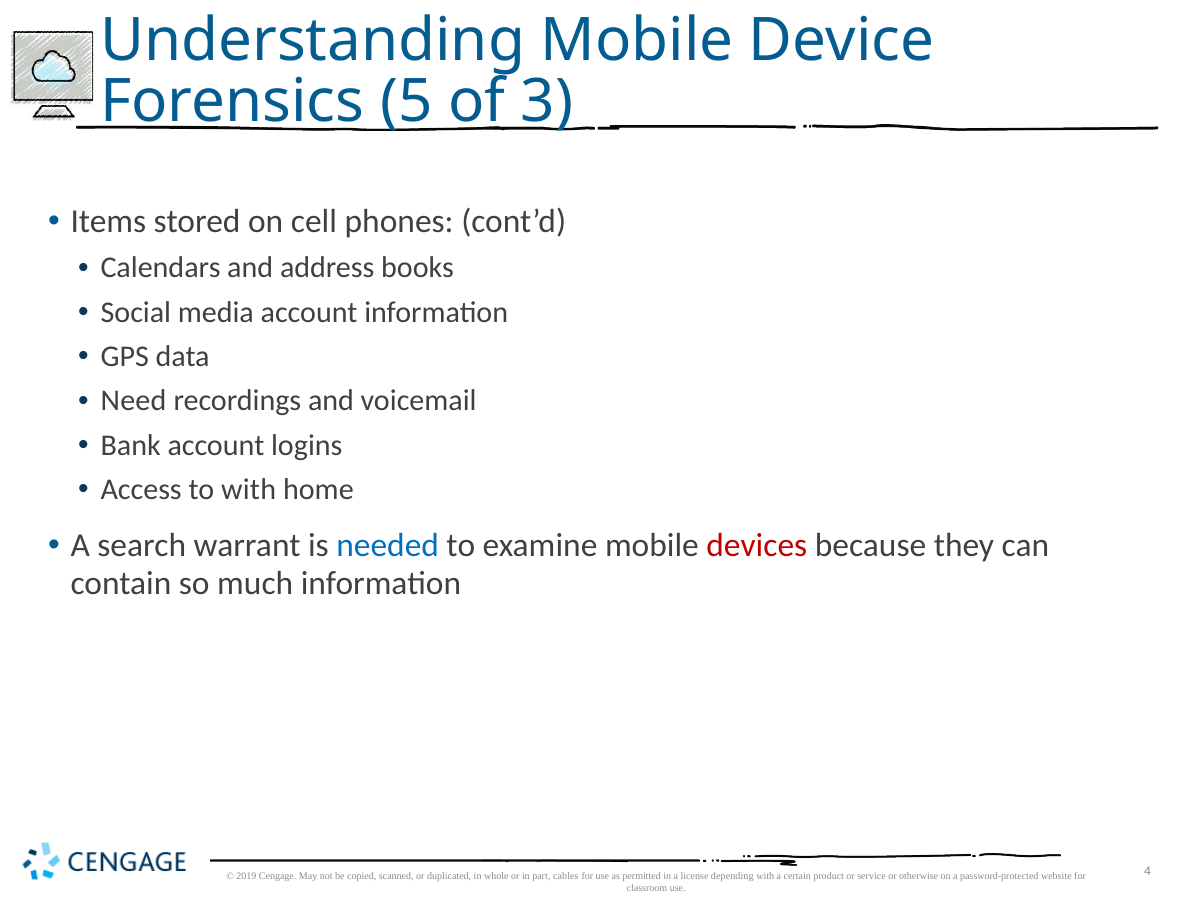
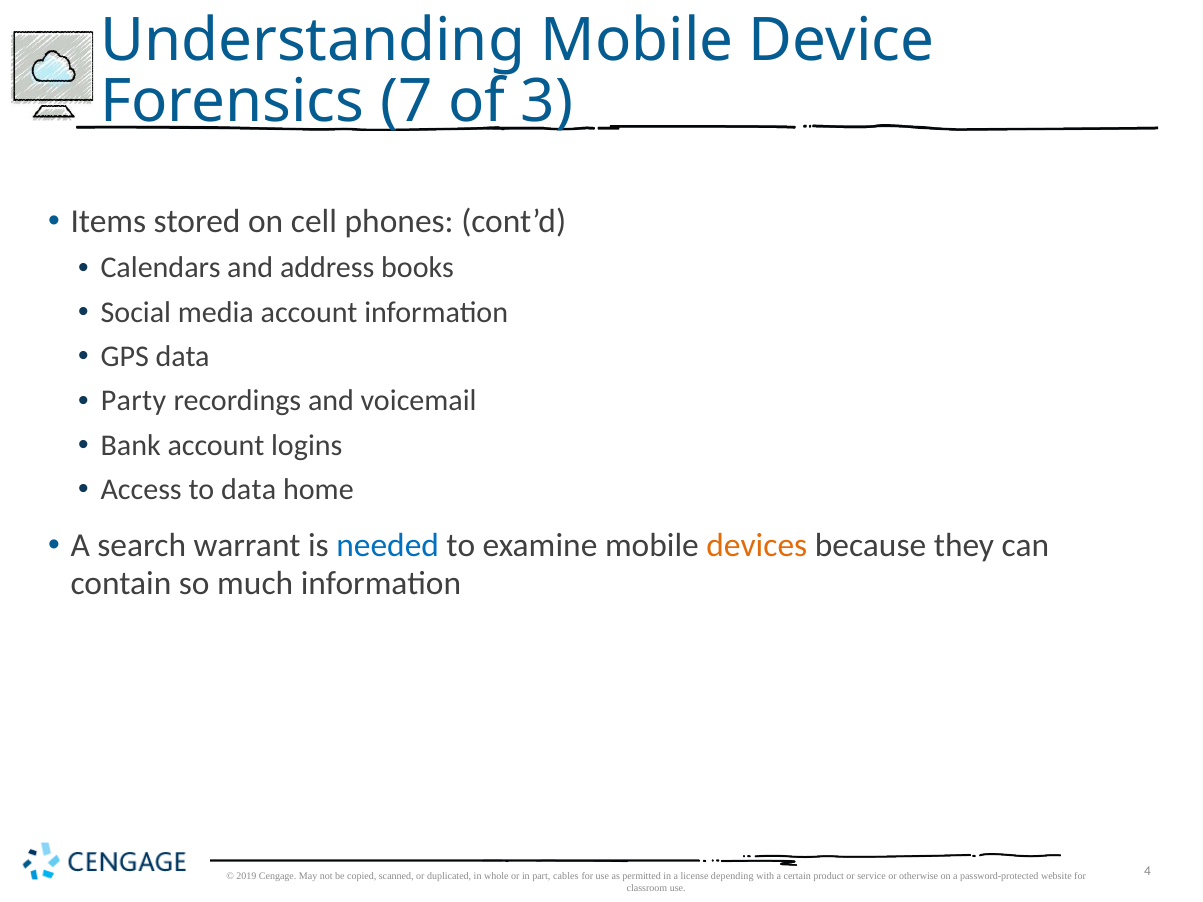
5: 5 -> 7 (406, 102)
Need: Need -> Party (134, 401)
to with: with -> data (249, 490)
devices colour: red -> orange (757, 546)
